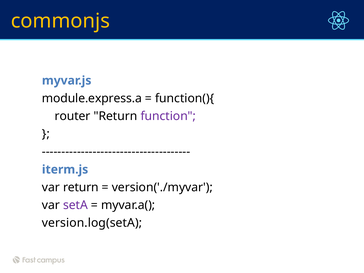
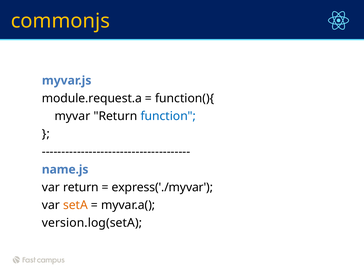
module.express.a: module.express.a -> module.request.a (92, 98)
router: router -> myvar (72, 116)
function colour: purple -> blue (168, 116)
iterm.js: iterm.js -> name.js (65, 170)
version('./myvar: version('./myvar -> express('./myvar (162, 187)
setA colour: purple -> orange (75, 205)
